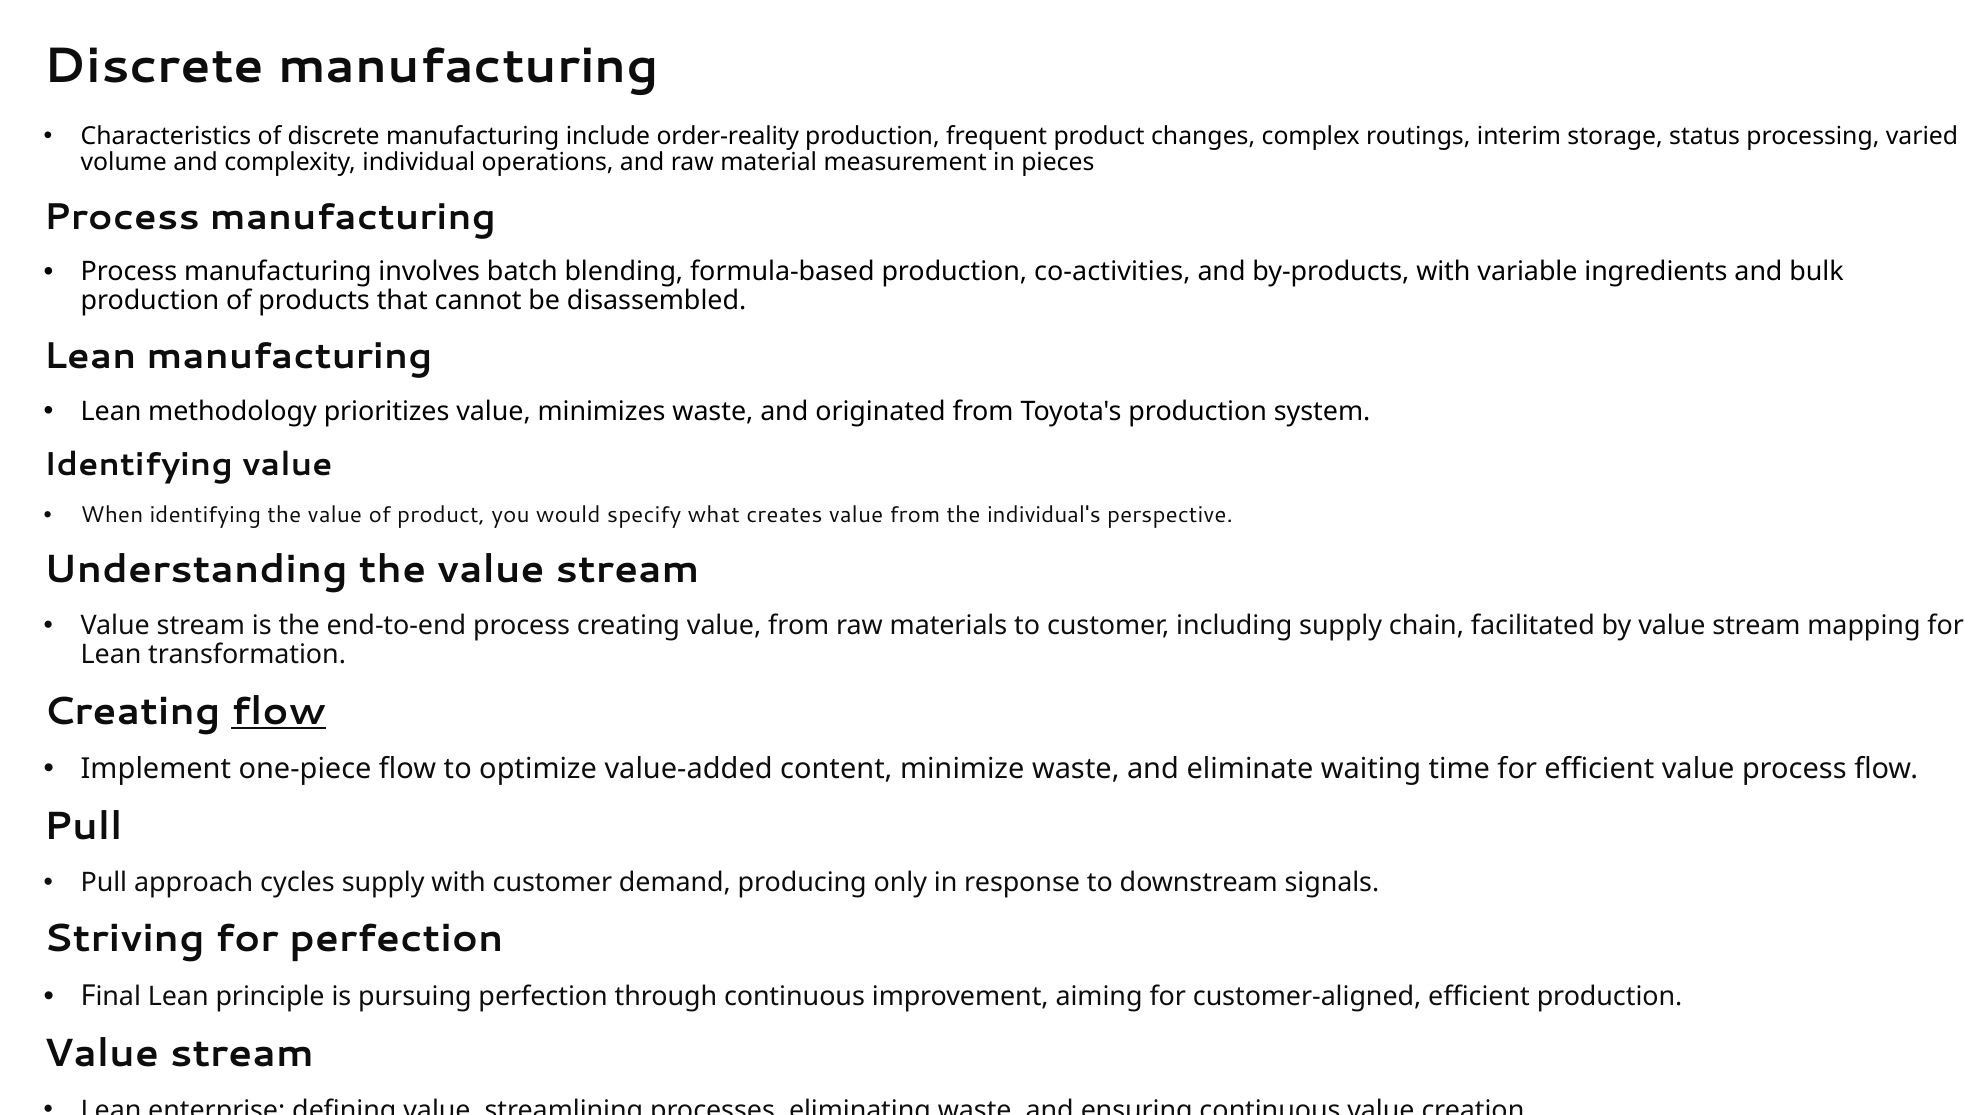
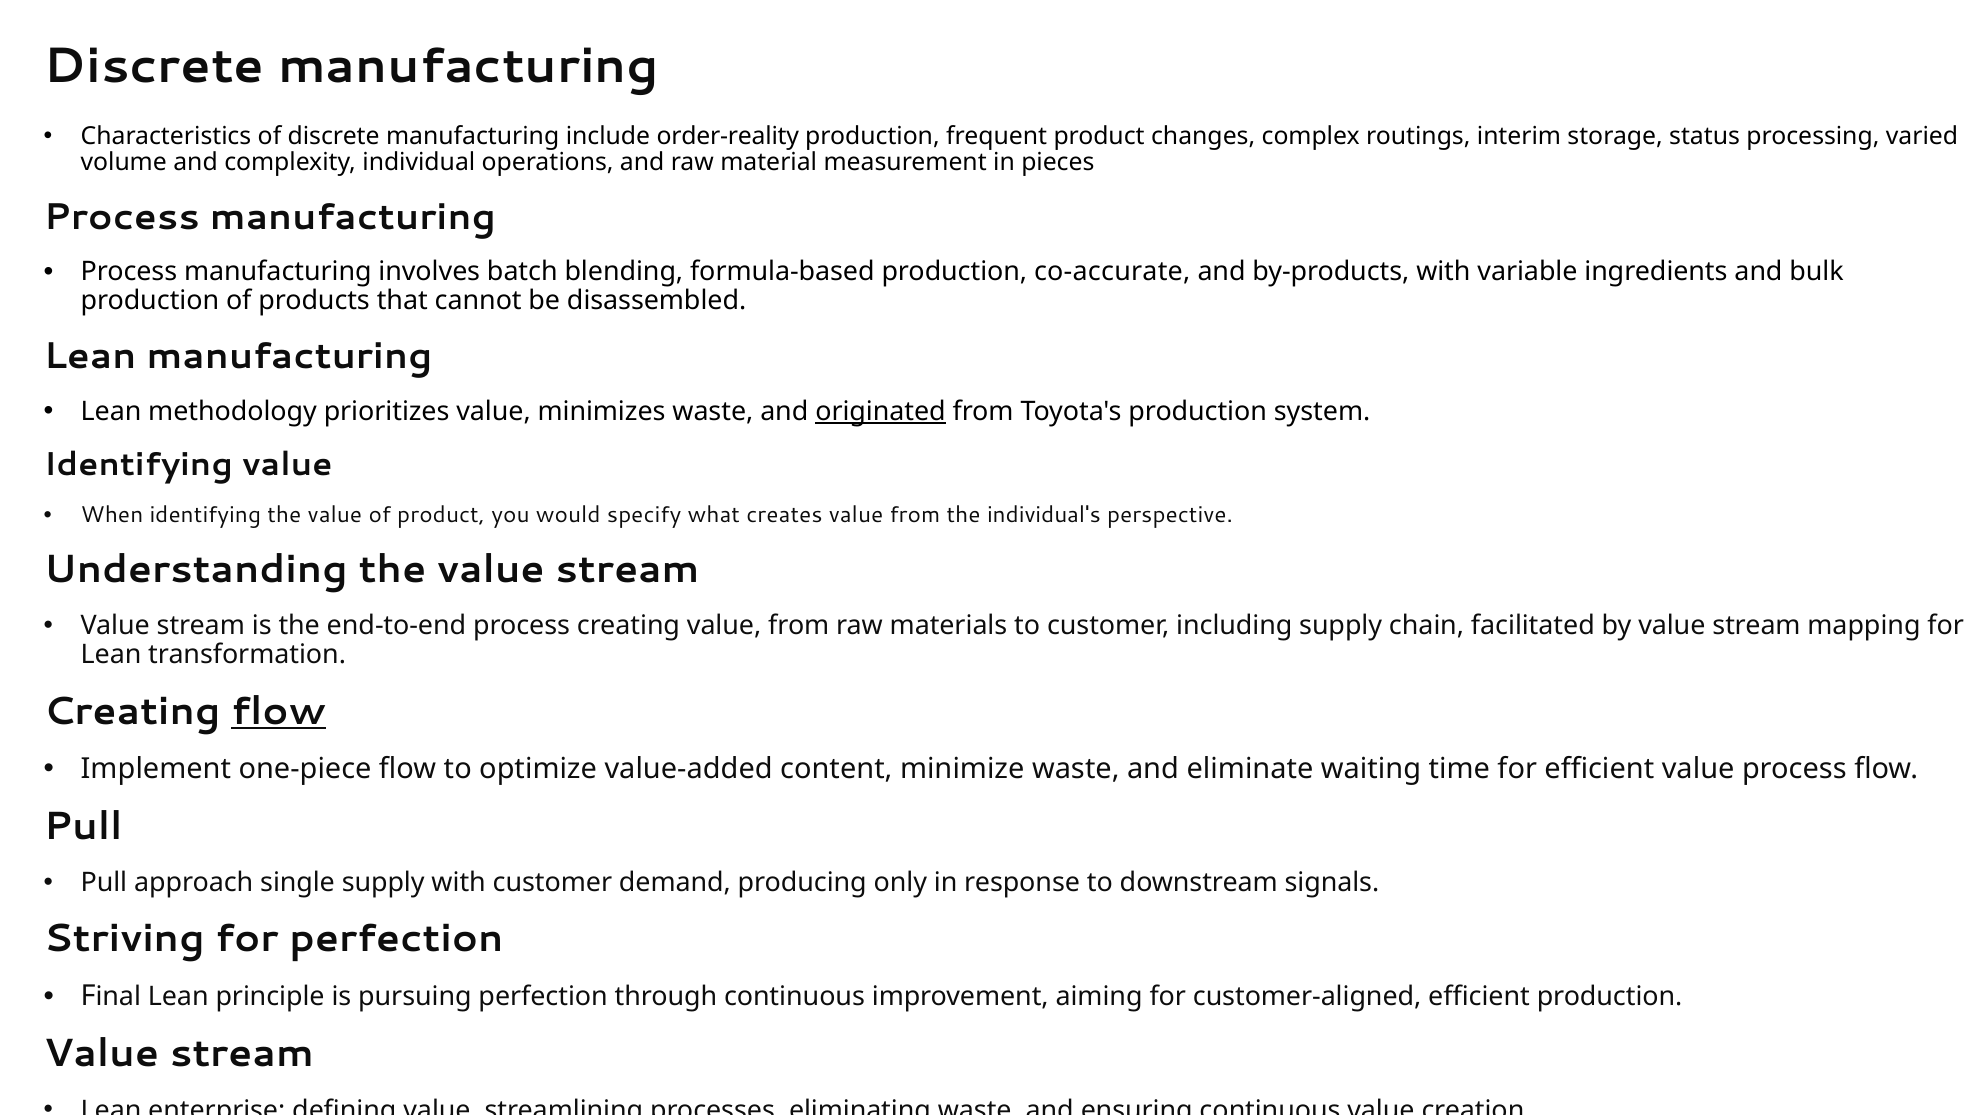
co-activities: co-activities -> co-accurate (1112, 272)
originated underline: none -> present (880, 412)
cycles: cycles -> single (298, 883)
